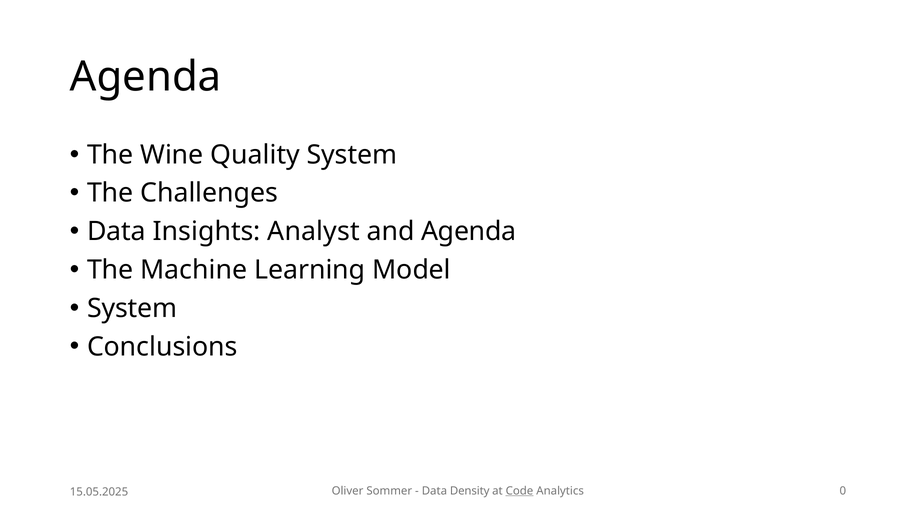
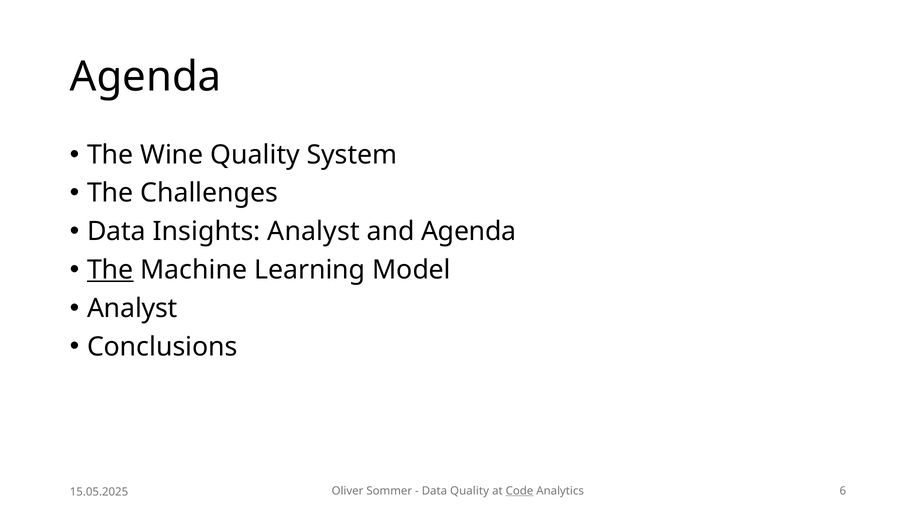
The underline: none -> present (110, 270)
System: System -> Analyst (132, 308)
Data Density: Density -> Quality (470, 491)
0: 0 -> 6 (843, 491)
